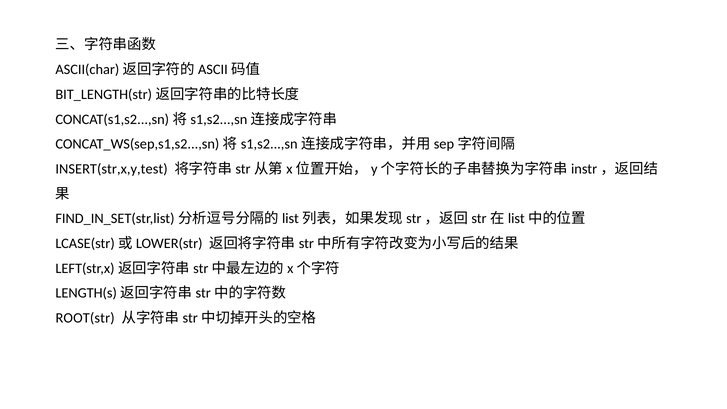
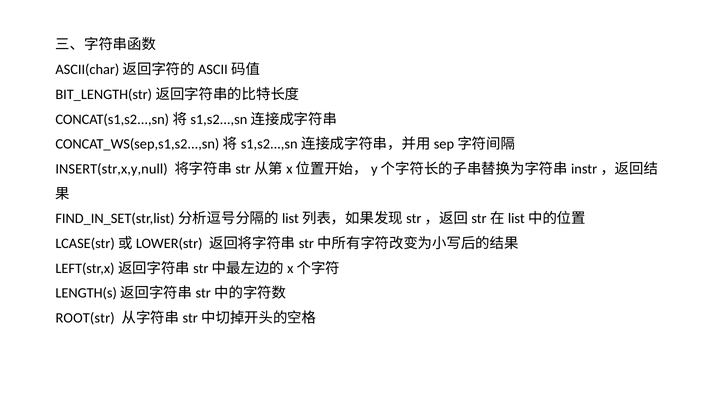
INSERT(str,x,y,test: INSERT(str,x,y,test -> INSERT(str,x,y,null (112, 169)
